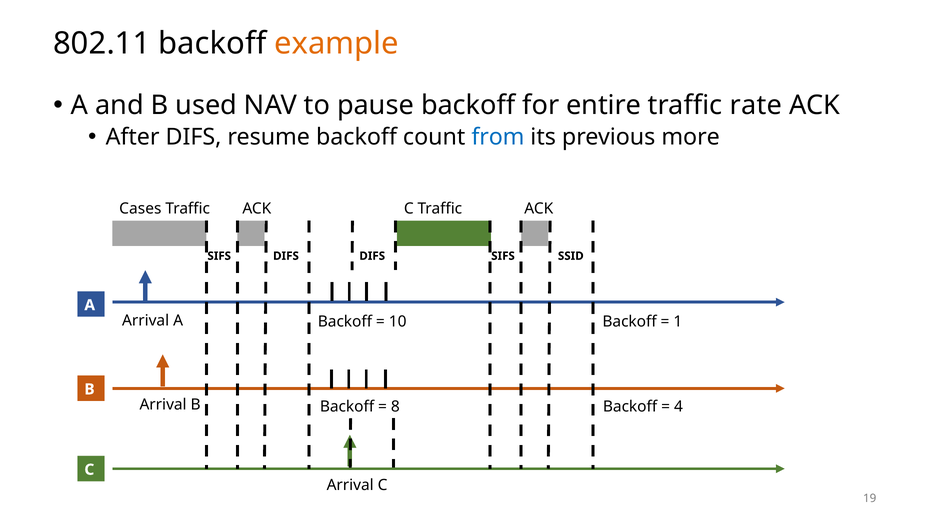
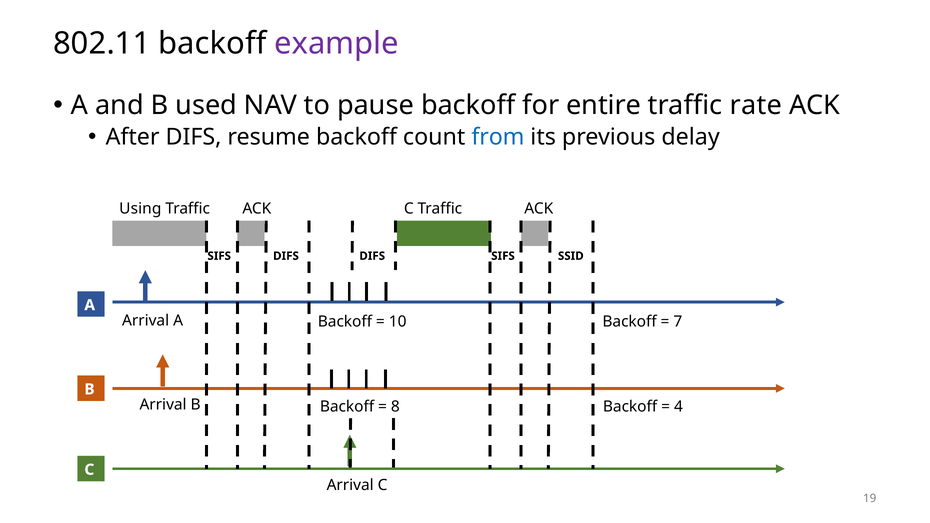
example colour: orange -> purple (337, 43)
more: more -> delay (691, 137)
Cases: Cases -> Using (140, 209)
1: 1 -> 7 (678, 322)
